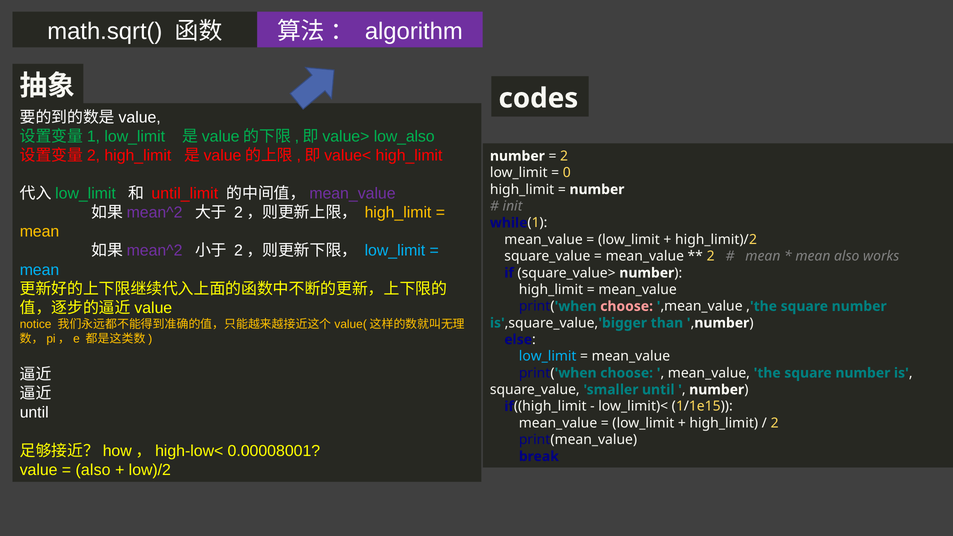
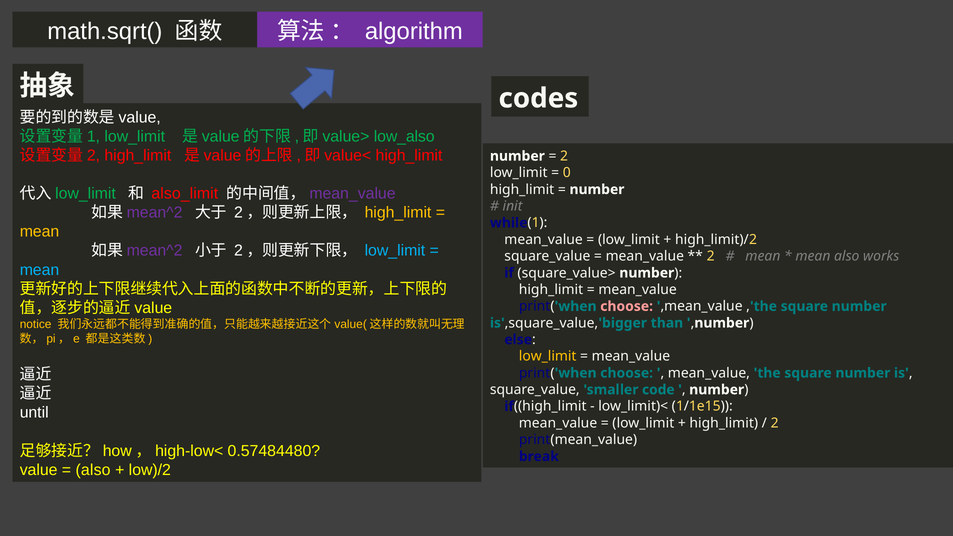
until_limit: until_limit -> also_limit (185, 194)
low_limit colour: light blue -> yellow (548, 356)
smaller until: until -> code (658, 390)
0.00008001: 0.00008001 -> 0.57484480 (274, 451)
